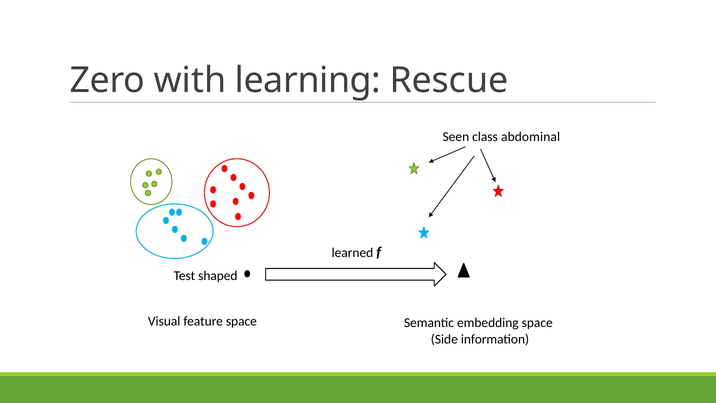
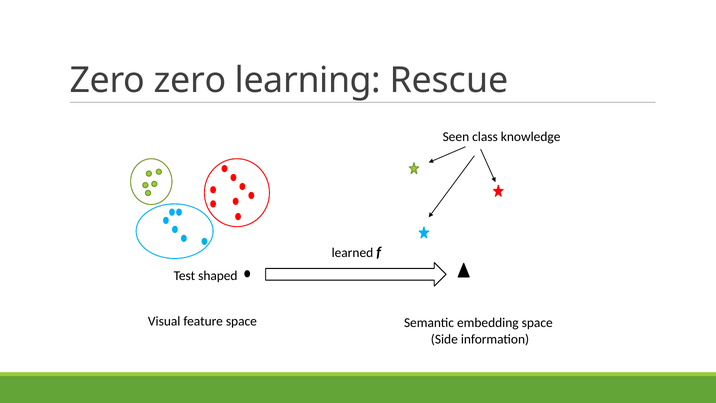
Zero with: with -> zero (190, 80)
abdominal: abdominal -> knowledge (531, 137)
